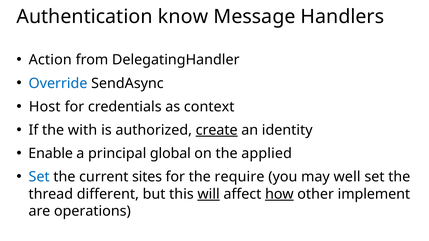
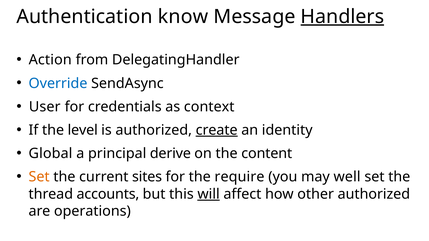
Handlers underline: none -> present (342, 17)
Host: Host -> User (45, 107)
with: with -> level (83, 130)
Enable: Enable -> Global (51, 154)
global: global -> derive (170, 154)
applied: applied -> content (267, 154)
Set colour: blue -> orange (39, 177)
different: different -> accounts (108, 194)
how underline: present -> none (279, 194)
other implement: implement -> authorized (374, 194)
